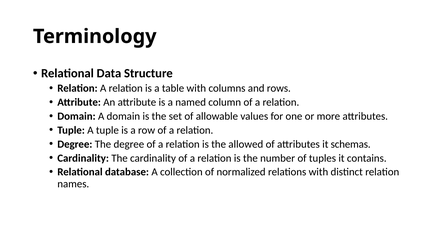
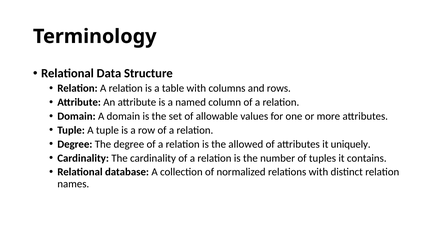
schemas: schemas -> uniquely (351, 144)
